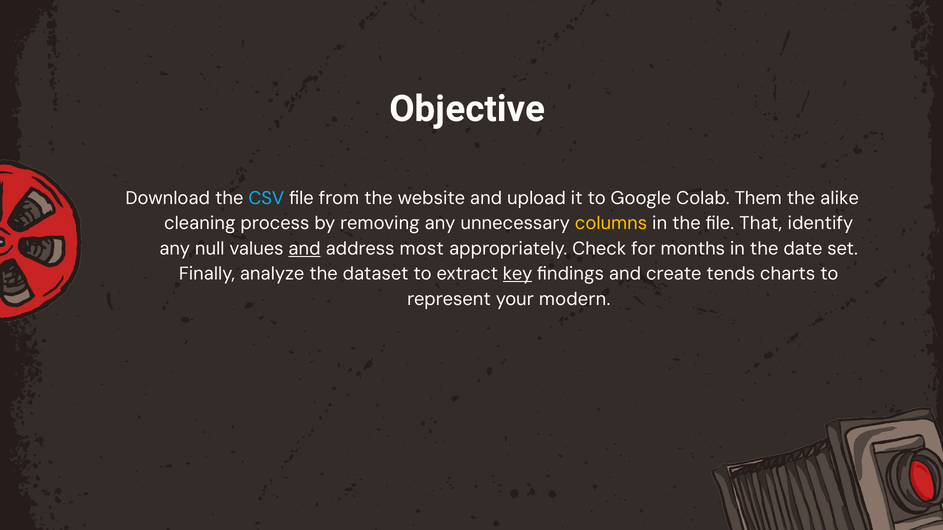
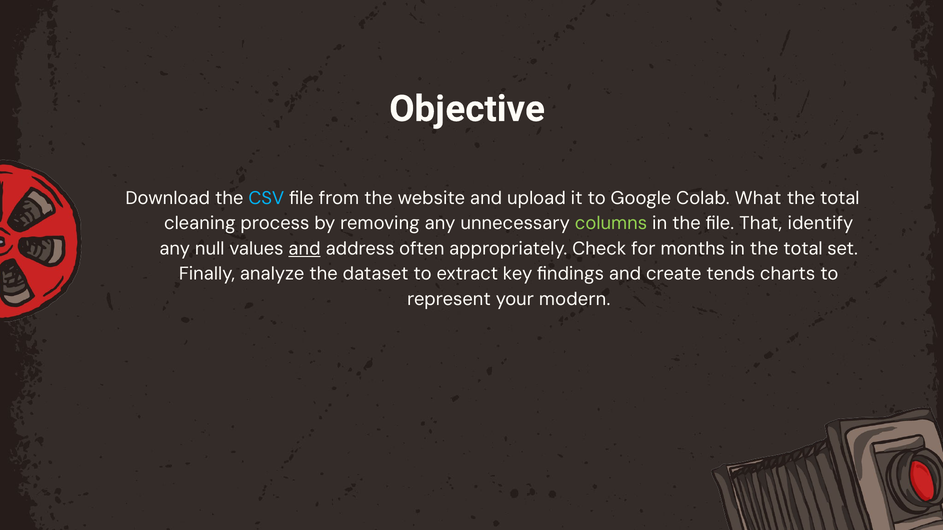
Them: Them -> What (758, 198)
alike: alike -> total (840, 198)
columns colour: yellow -> light green (611, 223)
most: most -> often (422, 249)
in the date: date -> total (803, 249)
key underline: present -> none (518, 274)
